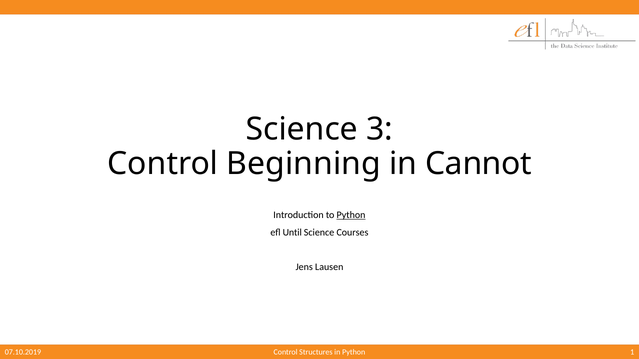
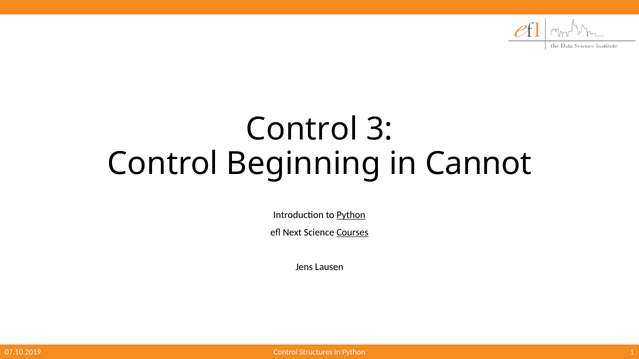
Science: Science -> Control (302, 130)
Until: Until -> Next (292, 233)
Courses underline: none -> present (352, 233)
